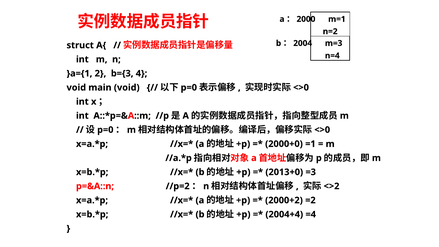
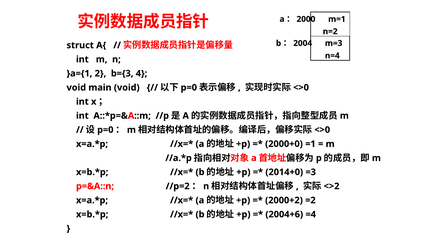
2013+0: 2013+0 -> 2014+0 (284, 172)
2004+4: 2004+4 -> 2004+6 (284, 214)
